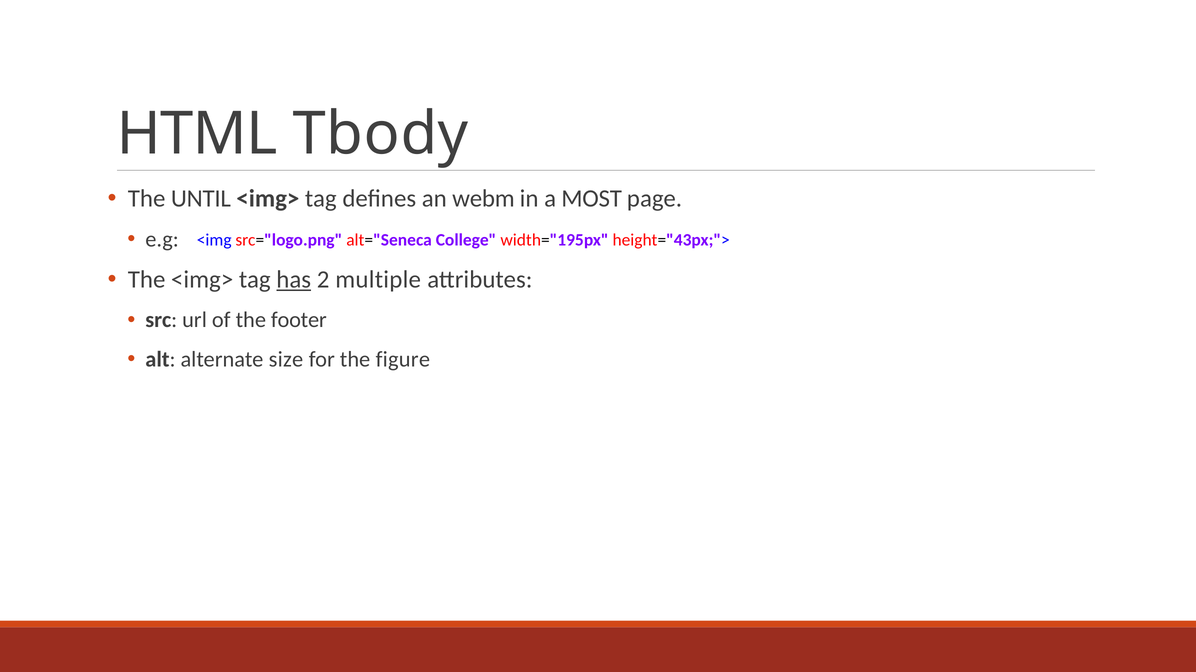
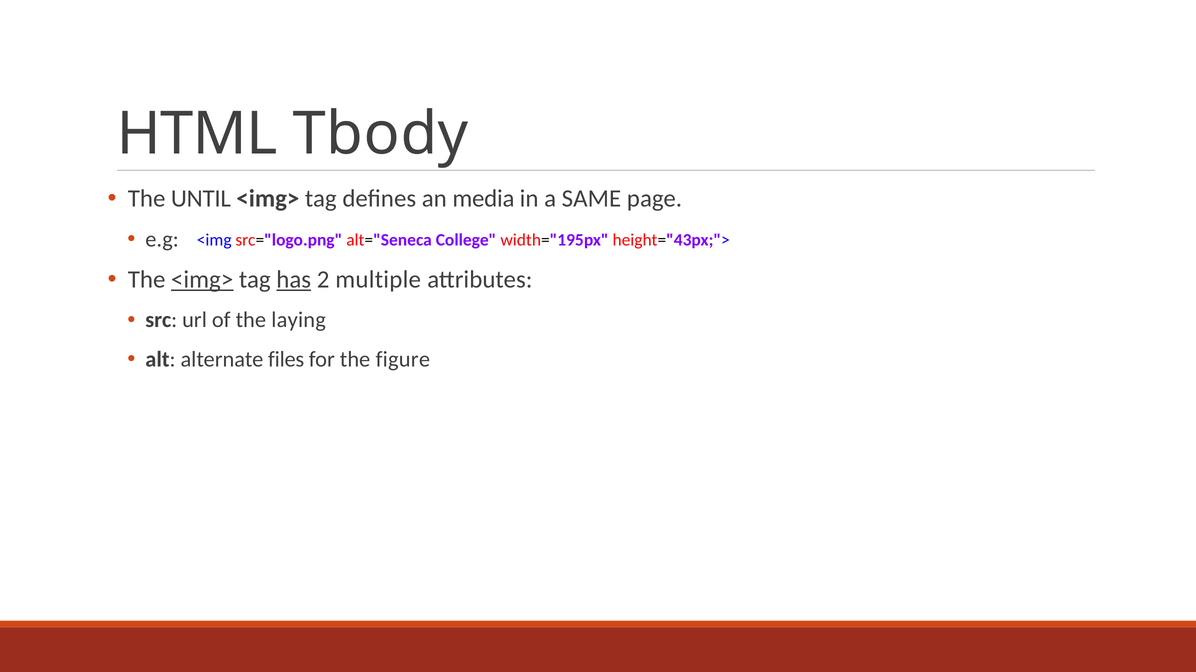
webm: webm -> media (483, 199)
MOST: MOST -> SAME (591, 199)
<img> underline: none -> present (202, 280)
footer: footer -> laying (299, 320)
size: size -> files (286, 360)
